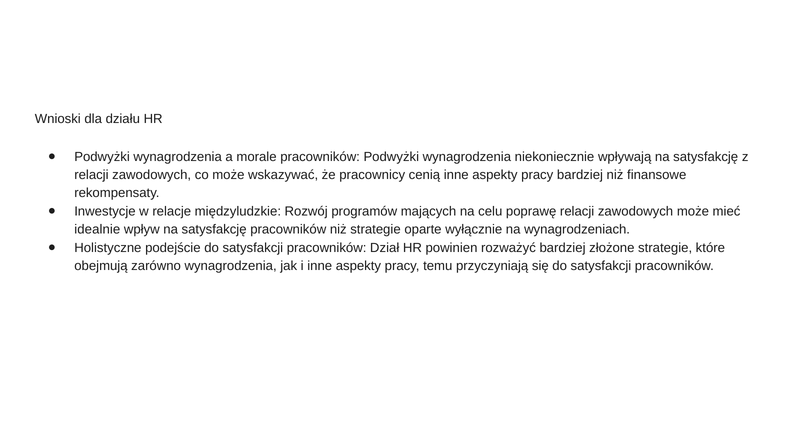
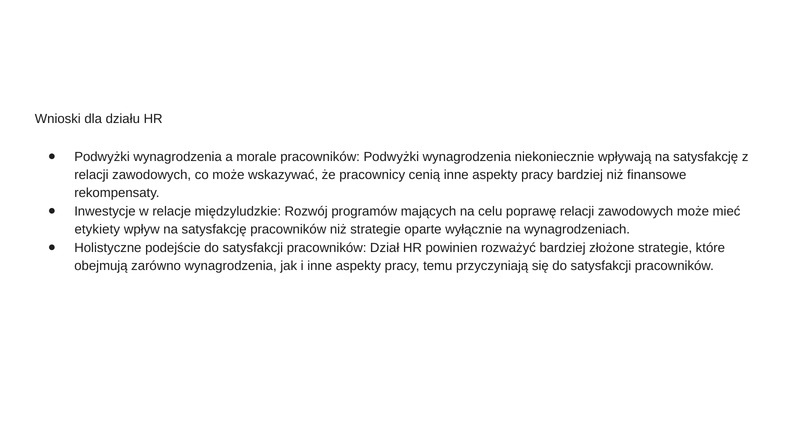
idealnie: idealnie -> etykiety (97, 229)
